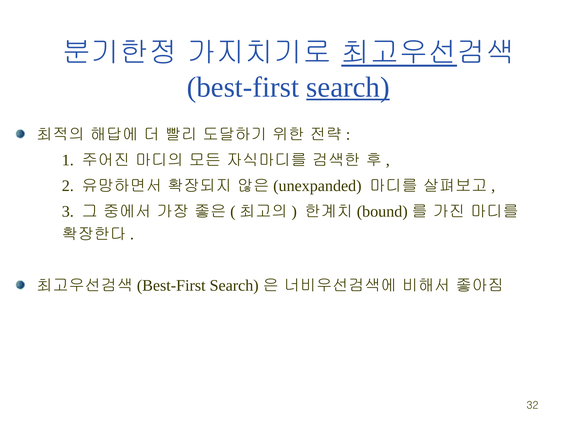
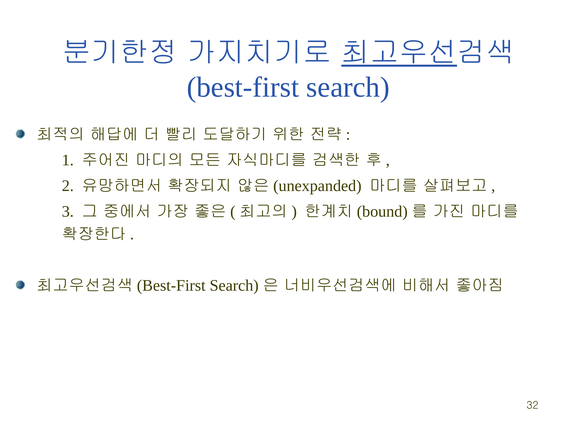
search underline: present -> none (348, 87)
